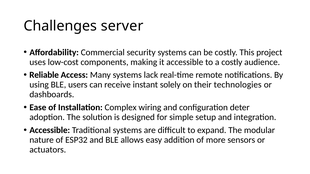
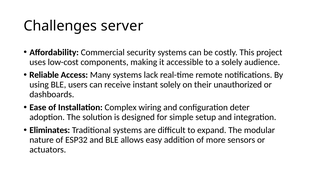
a costly: costly -> solely (232, 62)
technologies: technologies -> unauthorized (238, 85)
Accessible: Accessible -> Eliminates (50, 130)
